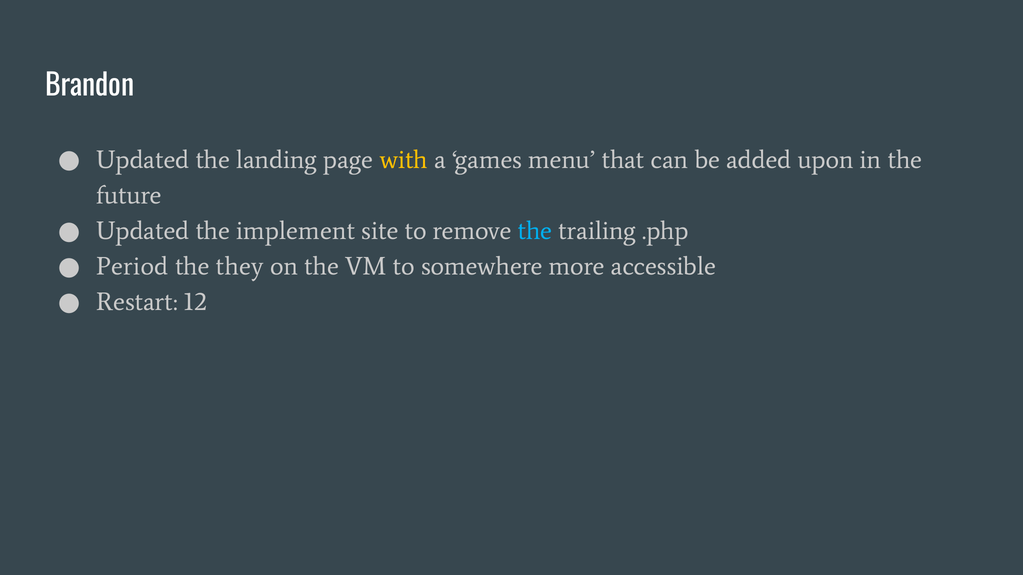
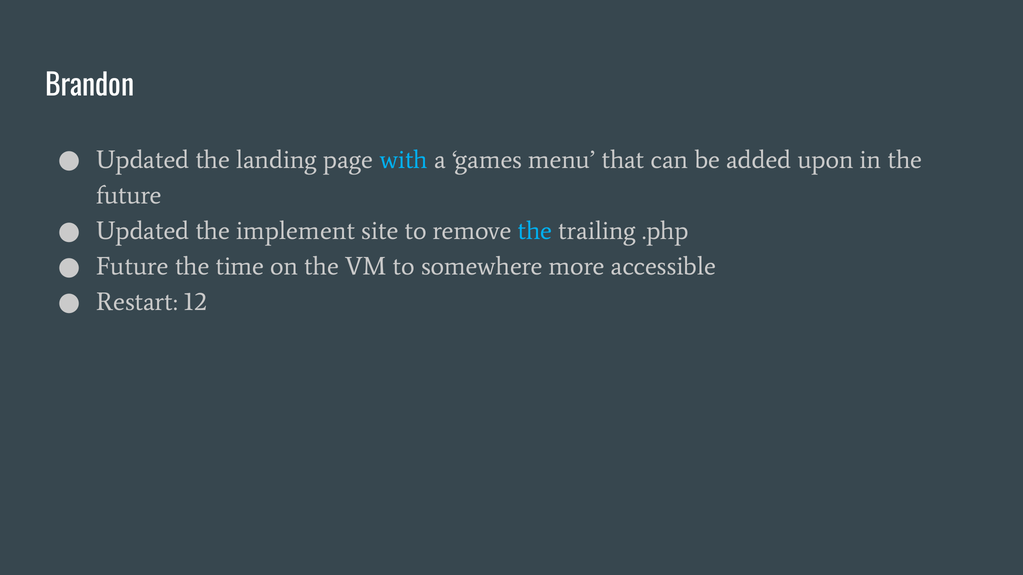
with colour: yellow -> light blue (404, 160)
Period: Period -> Future (132, 267)
they: they -> time (240, 267)
